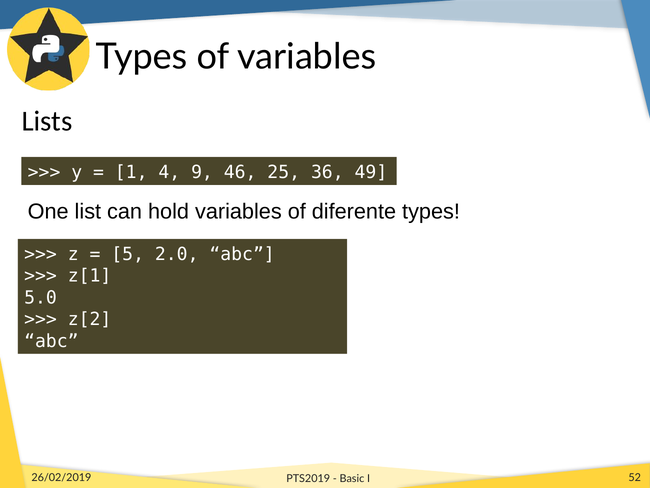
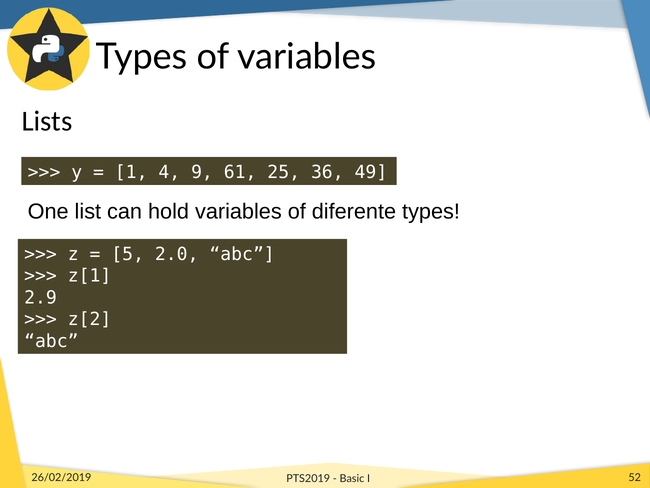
46: 46 -> 61 (240, 172)
5.0: 5.0 -> 2.9 (41, 297)
